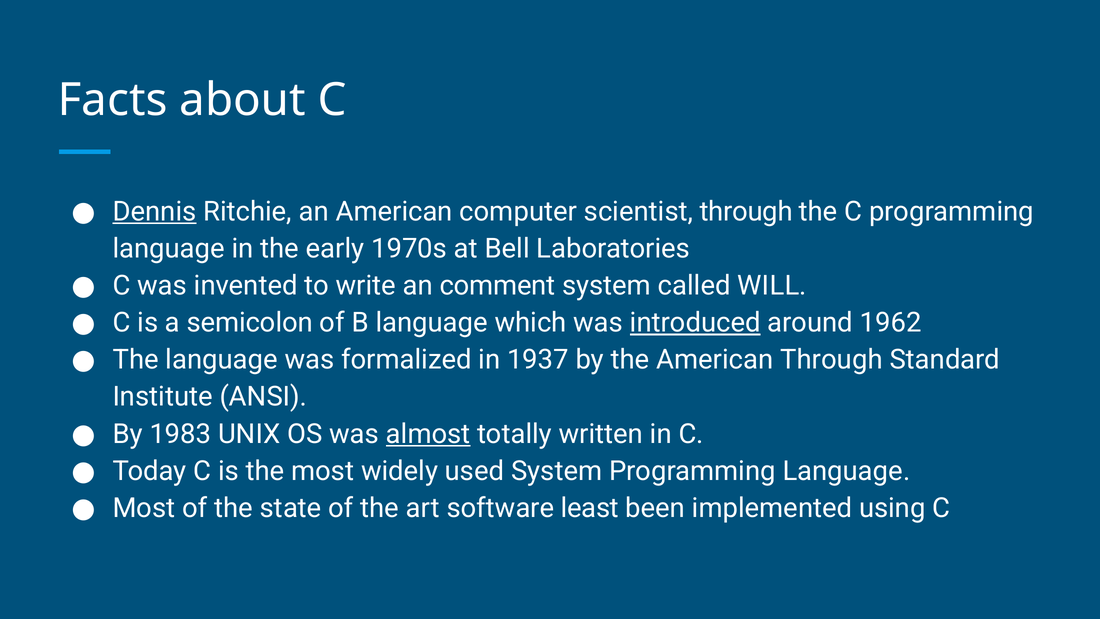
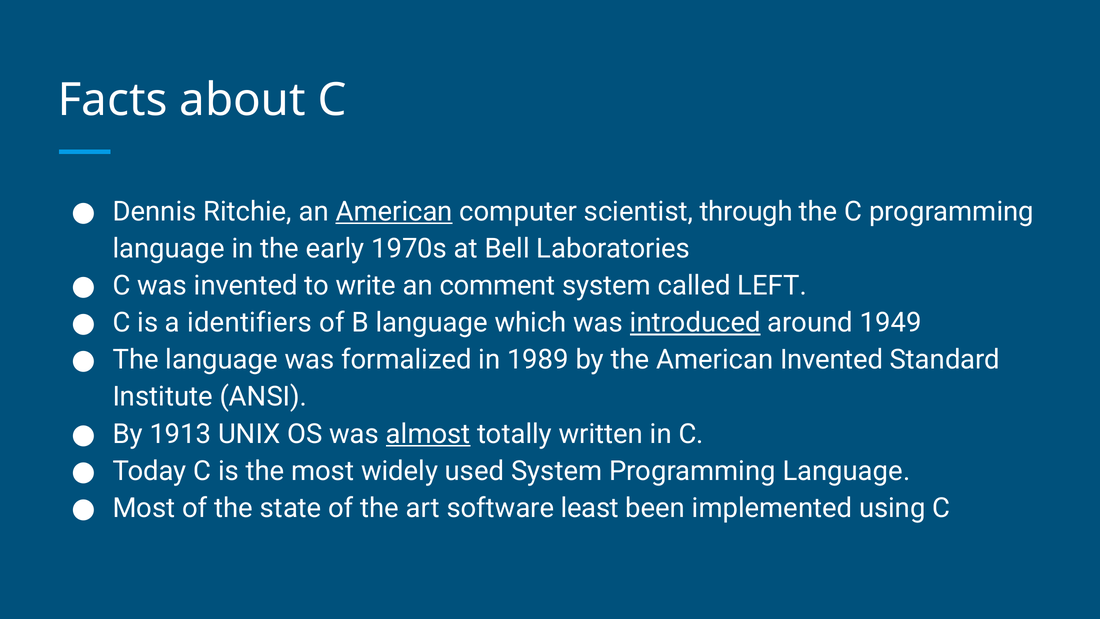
Dennis underline: present -> none (155, 211)
American underline: none -> present (394, 211)
WILL: WILL -> LEFT (772, 286)
semicolon: semicolon -> identifiers (250, 323)
1962: 1962 -> 1949 (891, 323)
1937: 1937 -> 1989 (538, 360)
American Through: Through -> Invented (832, 360)
1983: 1983 -> 1913 (180, 434)
